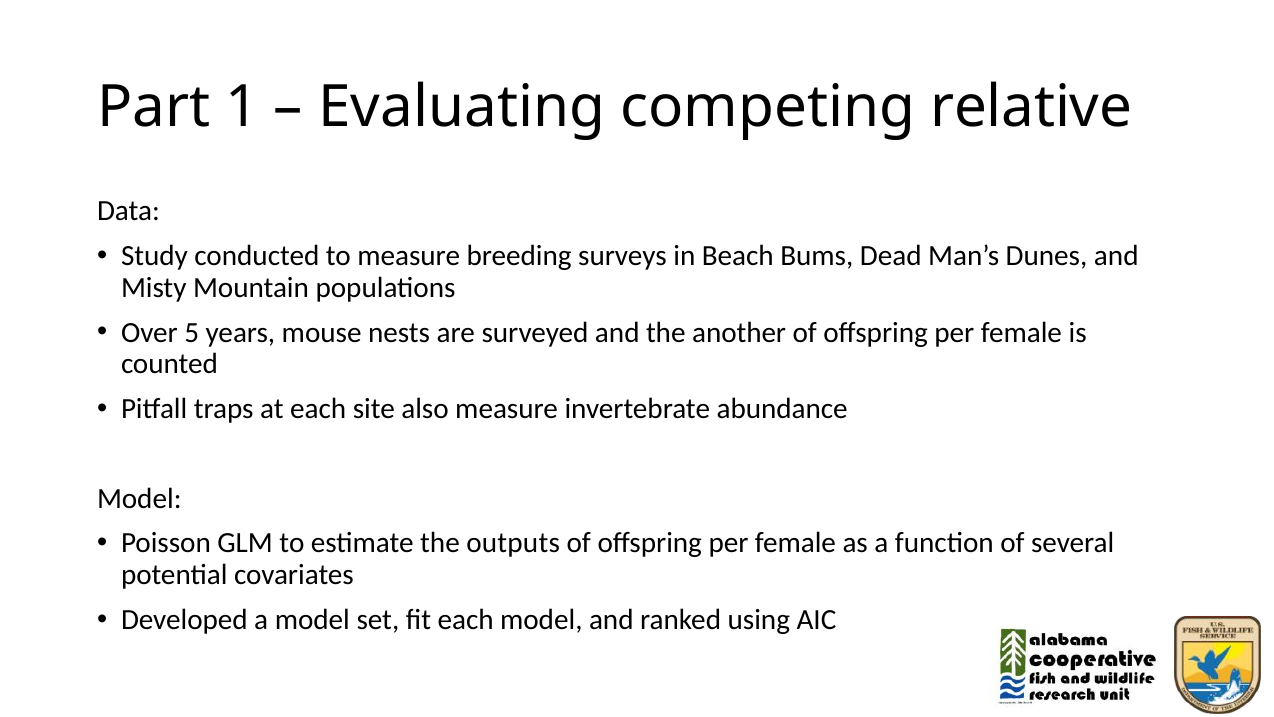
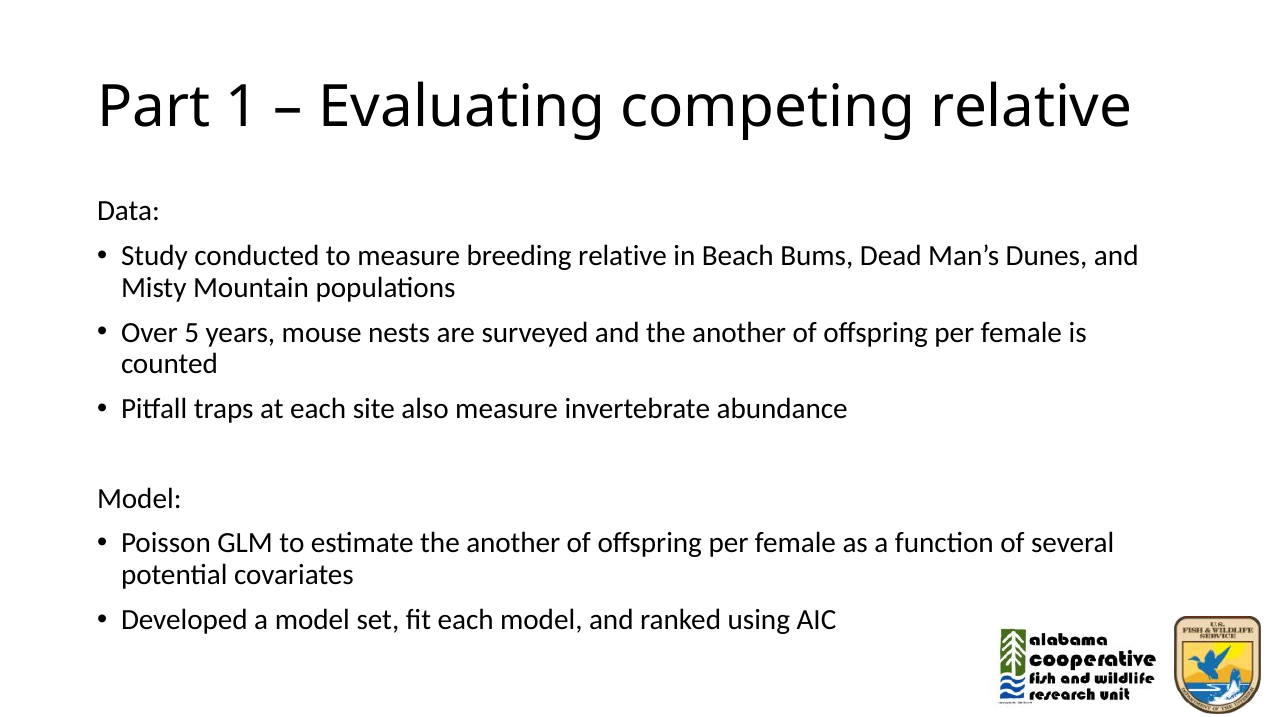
breeding surveys: surveys -> relative (623, 256)
estimate the outputs: outputs -> another (513, 543)
